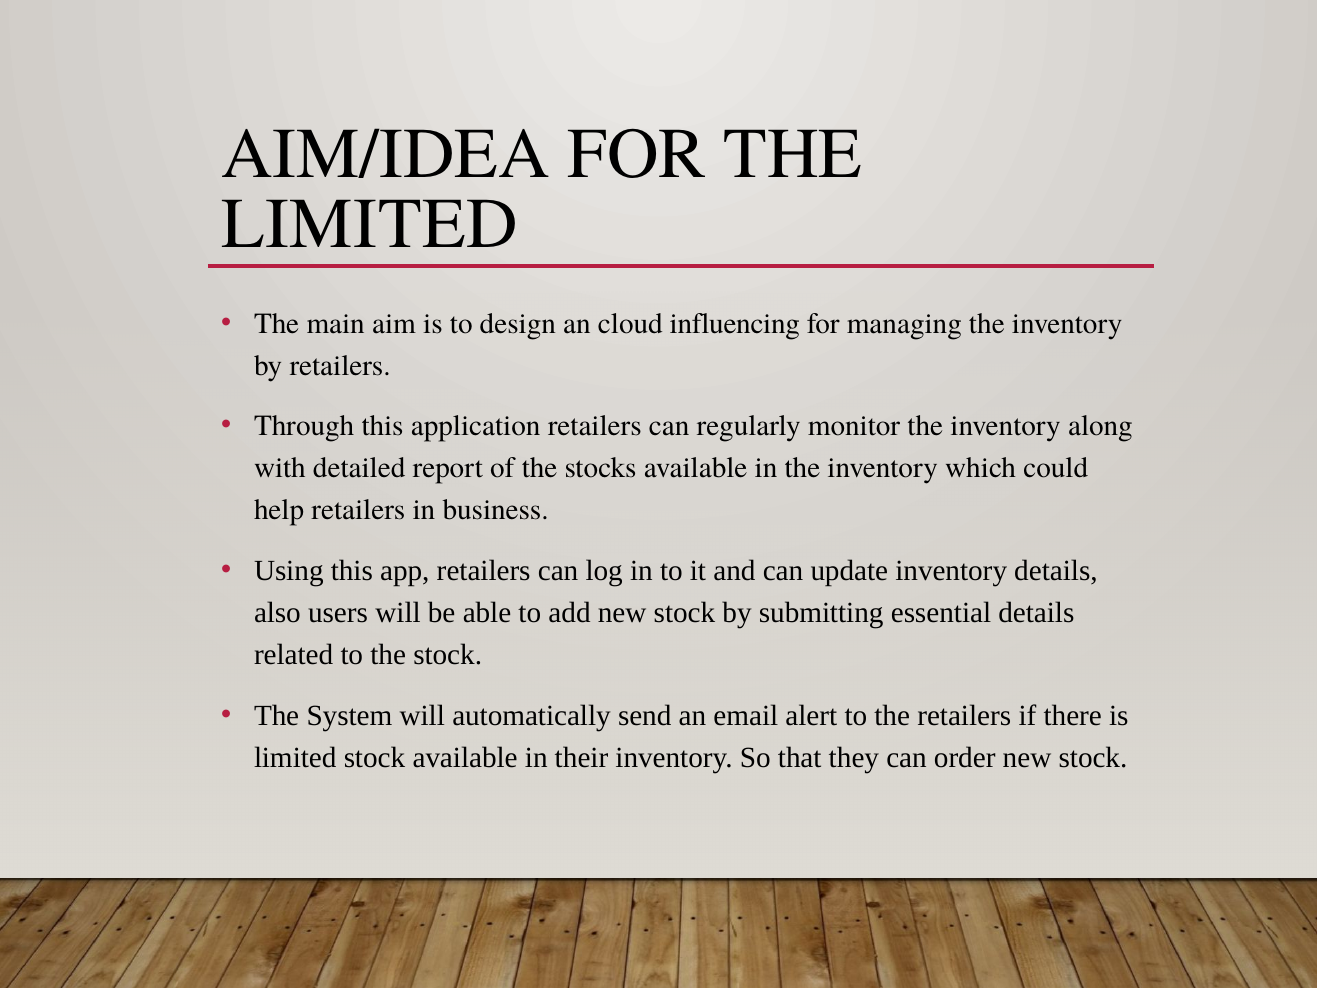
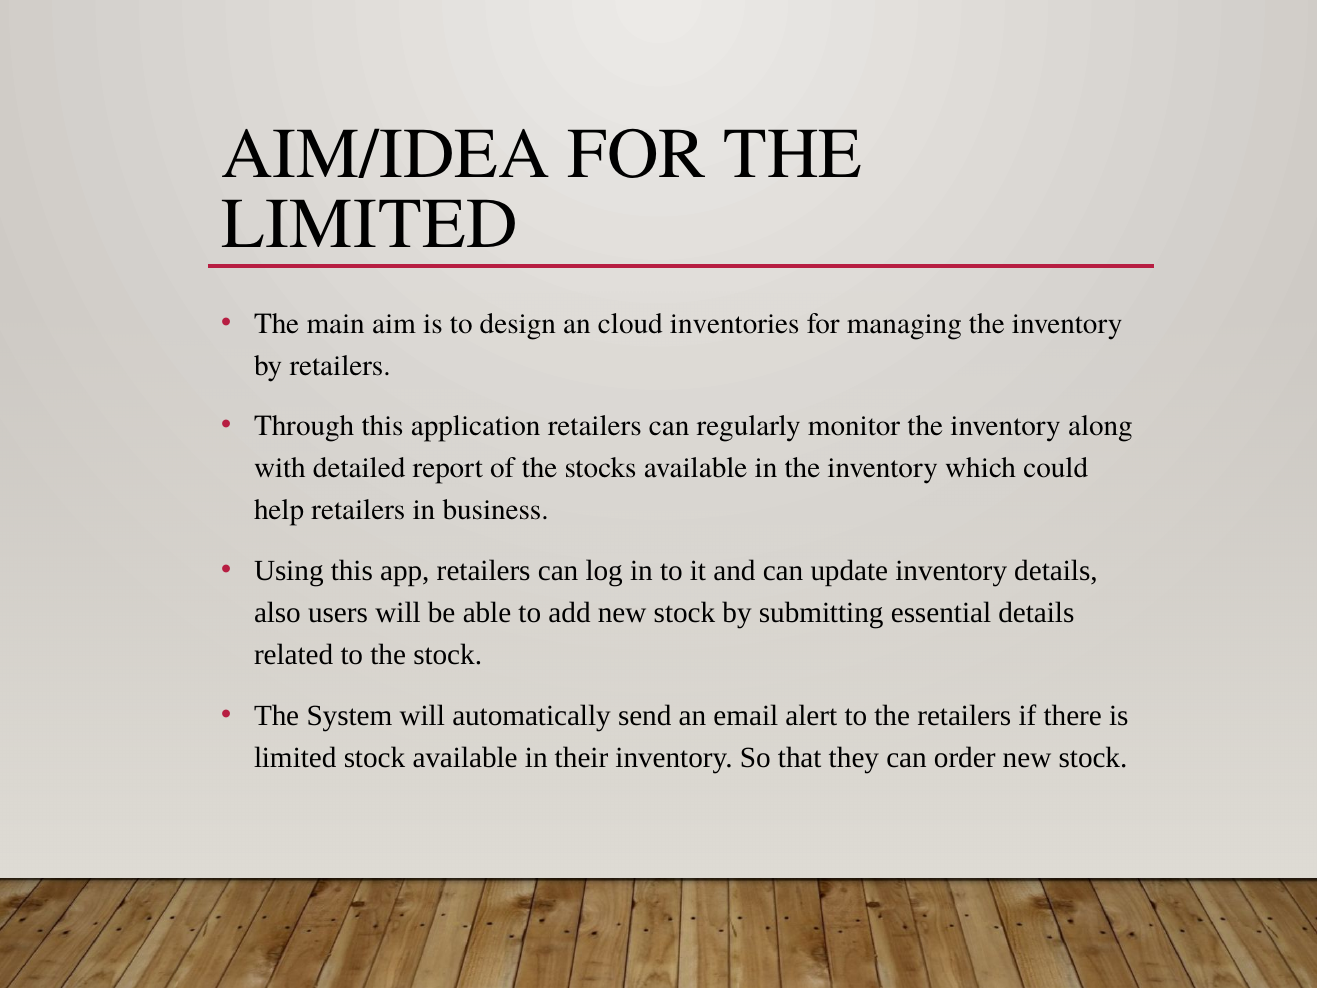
influencing: influencing -> inventories (735, 323)
